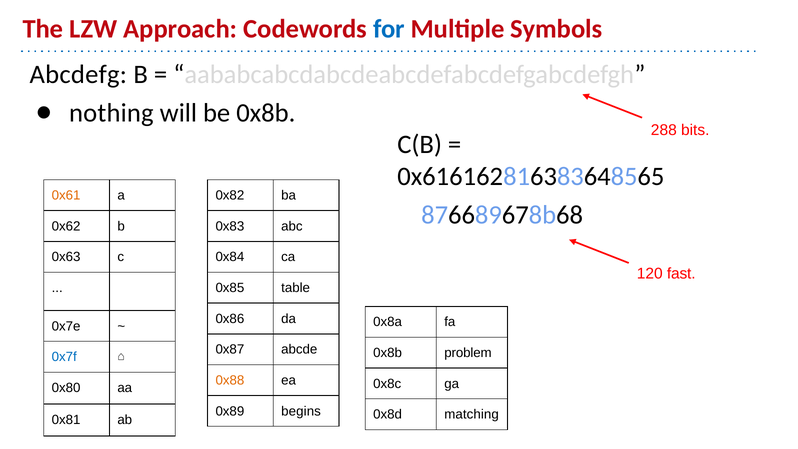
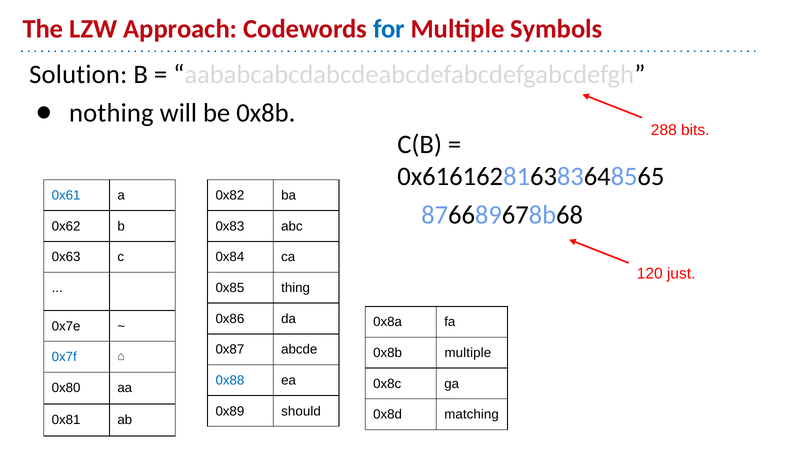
Abcdefg: Abcdefg -> Solution (78, 74)
0x61 colour: orange -> blue (66, 195)
fast: fast -> just (681, 273)
table: table -> thing (296, 288)
0x8b problem: problem -> multiple (468, 353)
0x88 colour: orange -> blue (230, 380)
begins: begins -> should (301, 411)
